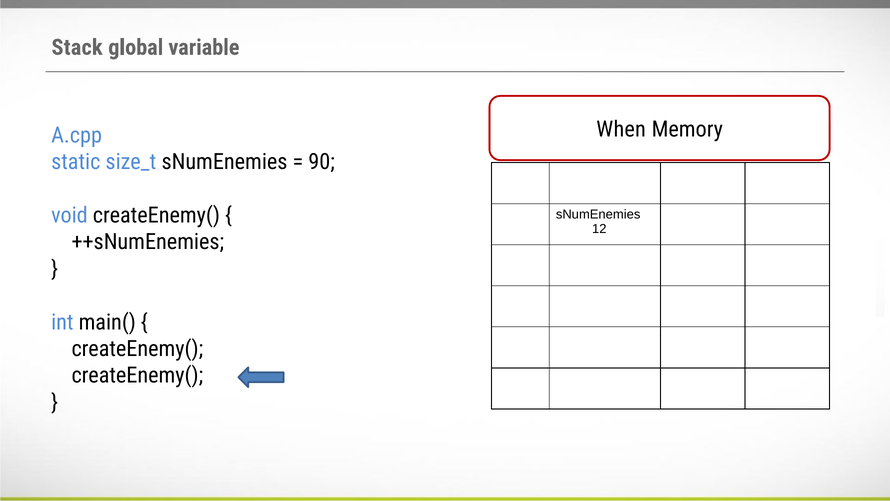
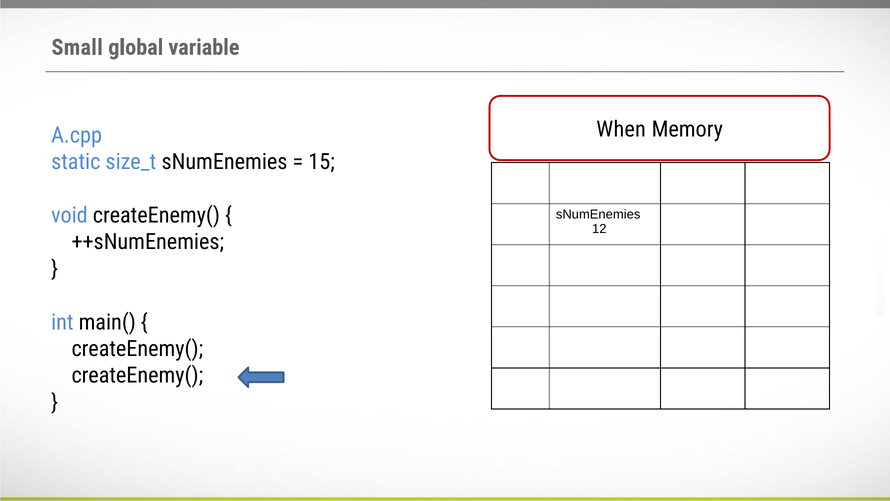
Stack: Stack -> Small (77, 47)
90: 90 -> 15 (322, 162)
